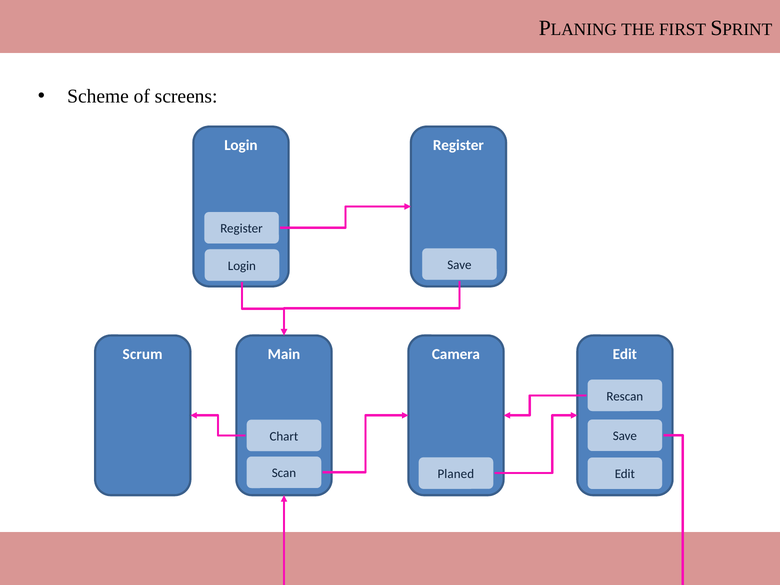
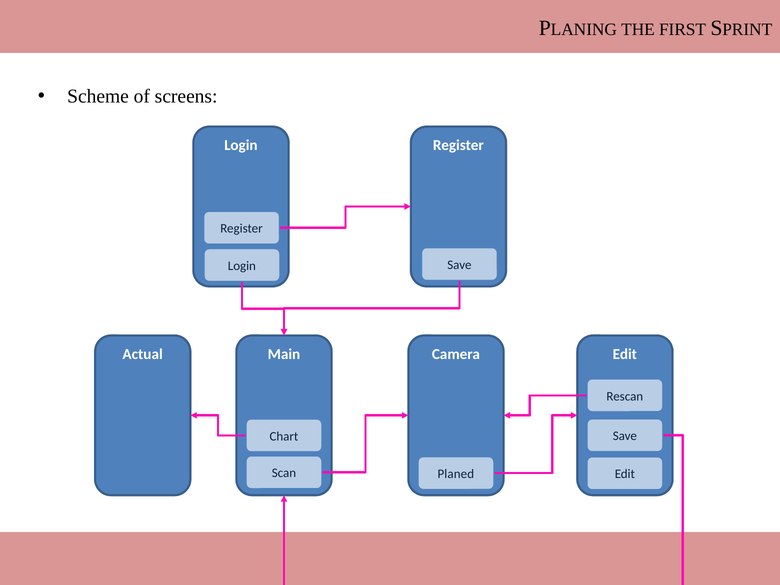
Scrum: Scrum -> Actual (143, 354)
